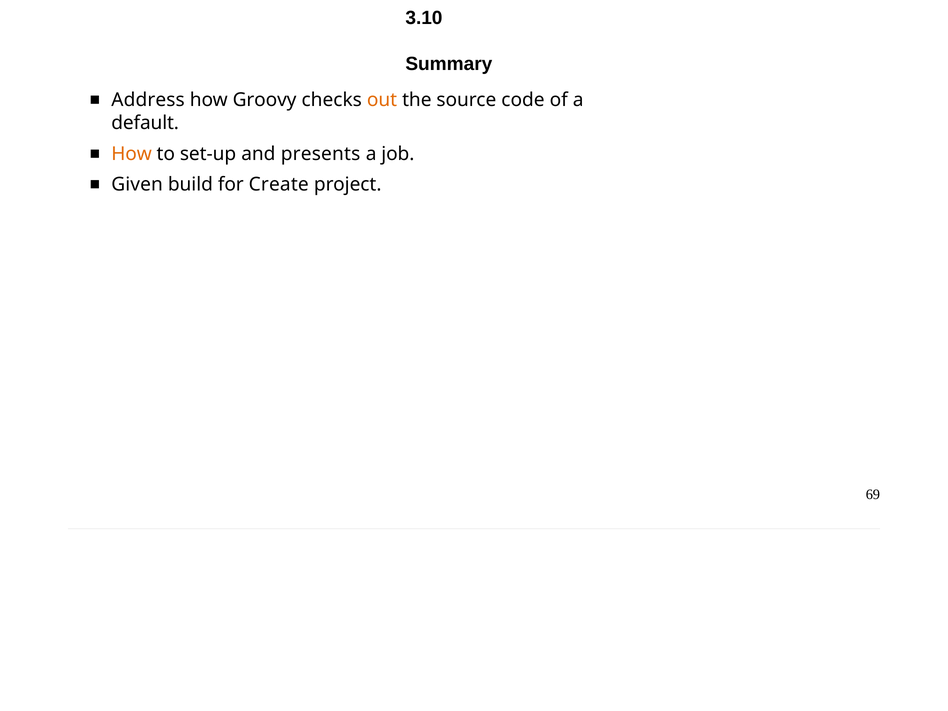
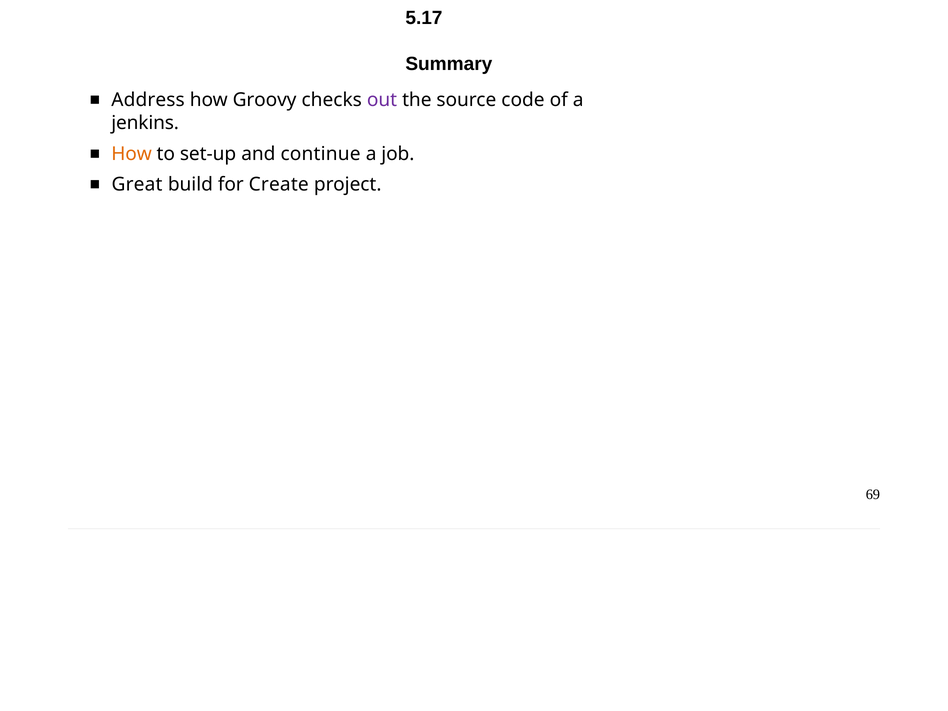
3.10: 3.10 -> 5.17 (424, 18)
out colour: orange -> purple (382, 100)
default: default -> jenkins (145, 123)
presents: presents -> continue (321, 154)
Given: Given -> Great (137, 184)
